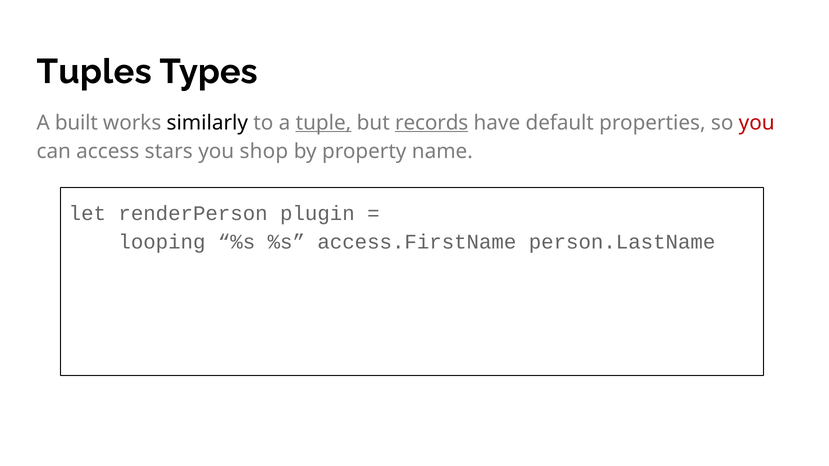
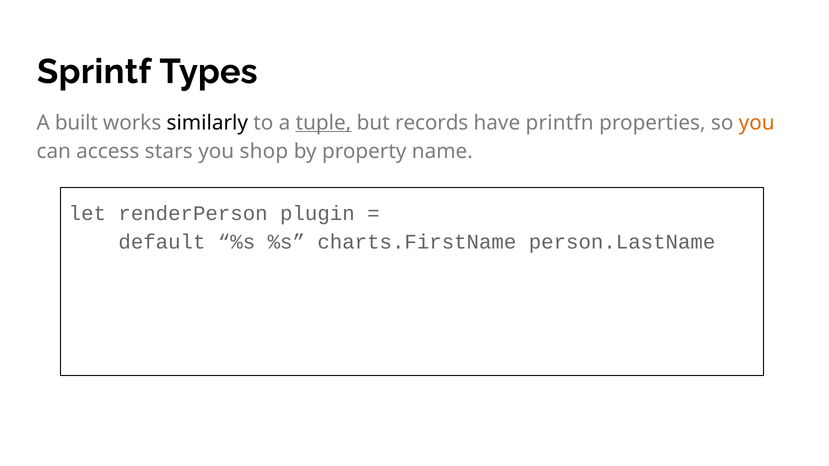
Tuples: Tuples -> Sprintf (94, 72)
records underline: present -> none (432, 123)
default: default -> printfn (560, 123)
you colour: red -> orange (757, 123)
looping: looping -> default (162, 242)
access.FirstName: access.FirstName -> charts.FirstName (417, 242)
